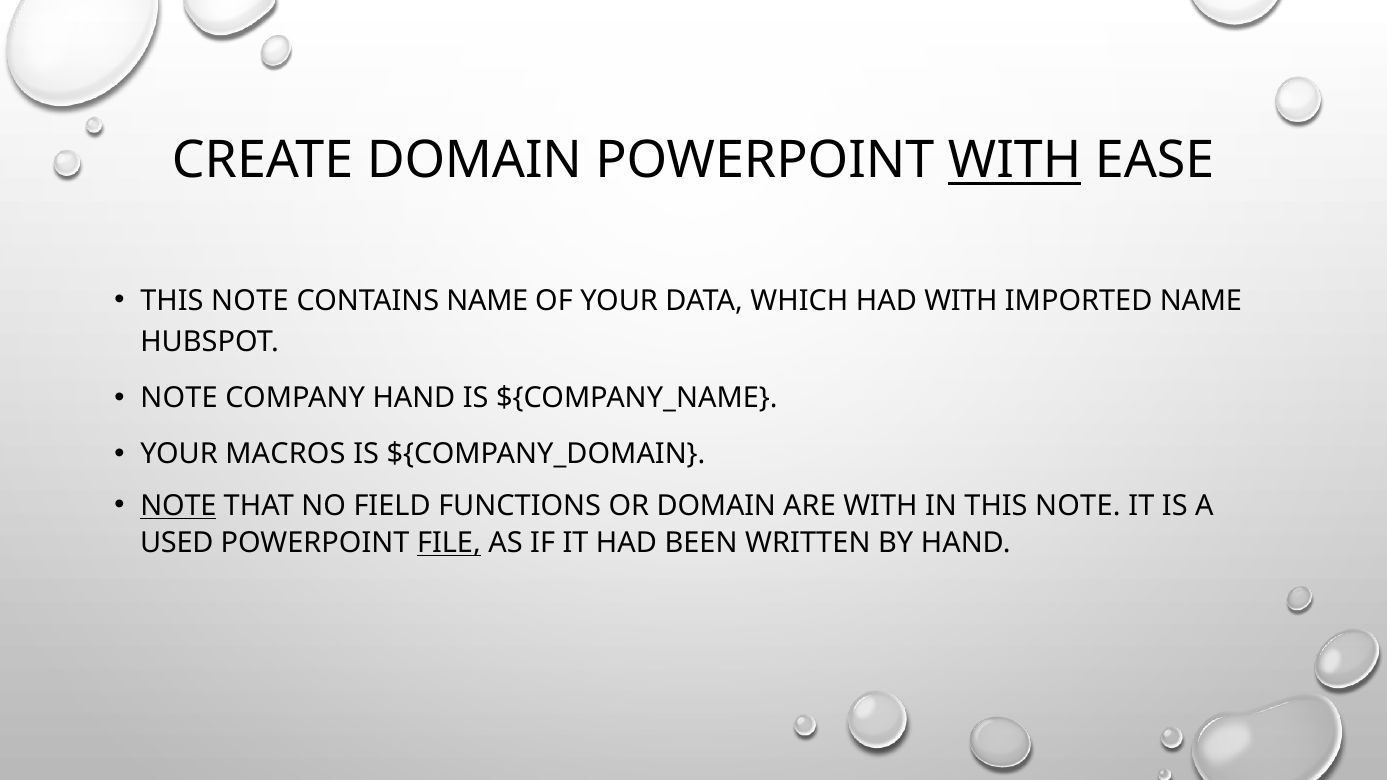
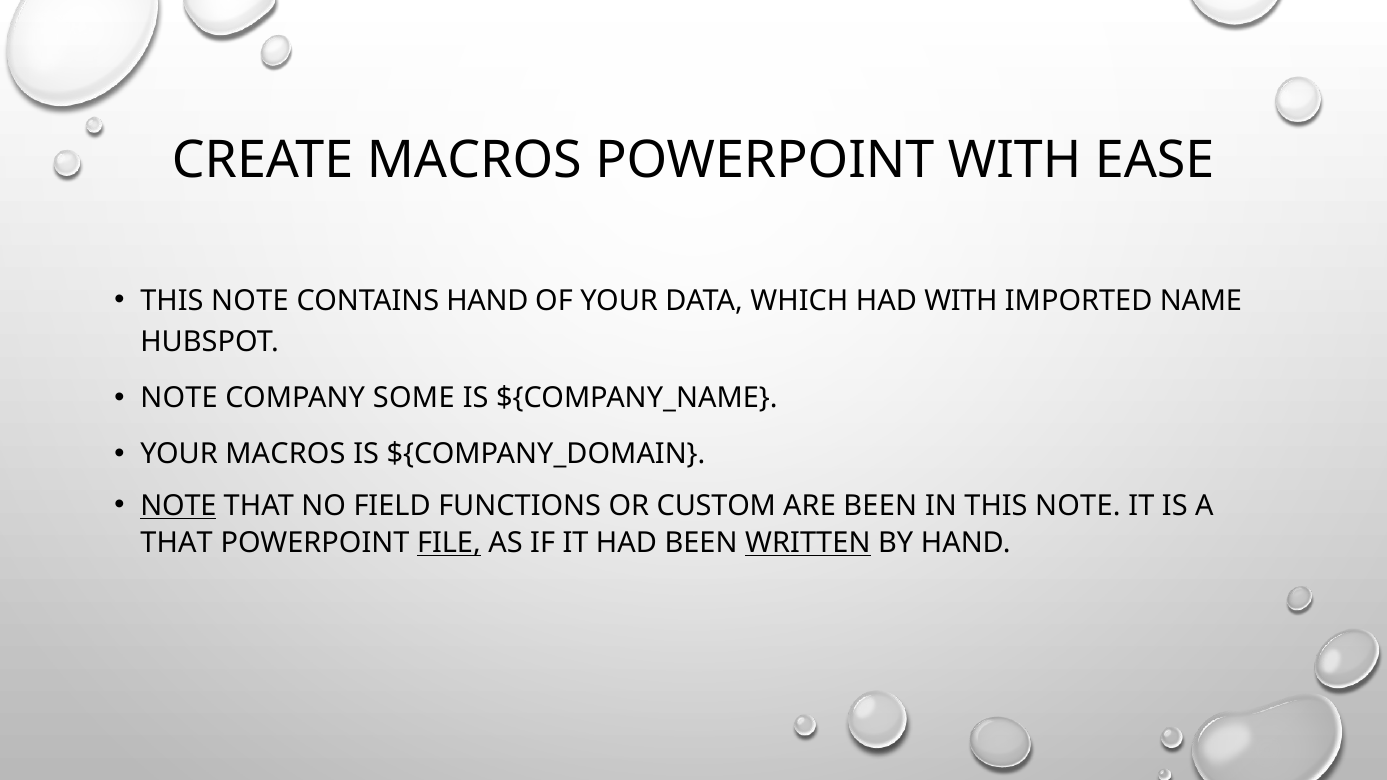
CREATE DOMAIN: DOMAIN -> MACROS (474, 161)
WITH underline: present -> none (1015, 161)
CONTAINS NAME: NAME -> HAND (487, 301)
COMPANY HAND: HAND -> SOME (414, 398)
OR DOMAIN: DOMAIN -> CUSTOM (716, 506)
ARE WITH: WITH -> BEEN (880, 506)
USED: USED -> THAT (177, 543)
WRITTEN underline: none -> present (808, 543)
